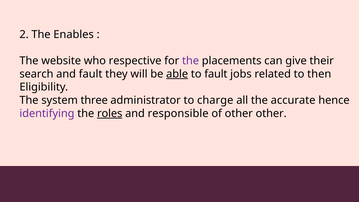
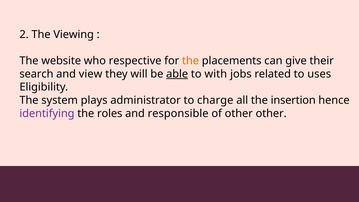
Enables: Enables -> Viewing (74, 34)
the colour: purple -> orange (191, 61)
and fault: fault -> view (91, 74)
to fault: fault -> with (216, 74)
then: then -> uses (319, 74)
three: three -> plays (94, 100)
accurate: accurate -> insertion (293, 100)
roles underline: present -> none (110, 113)
